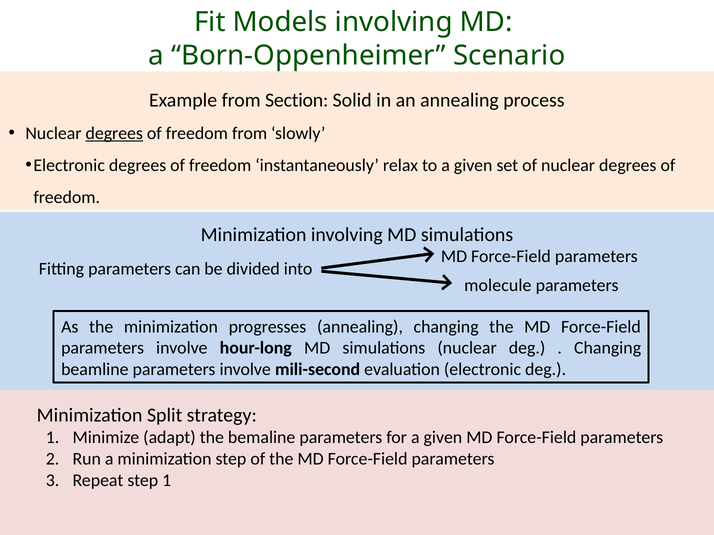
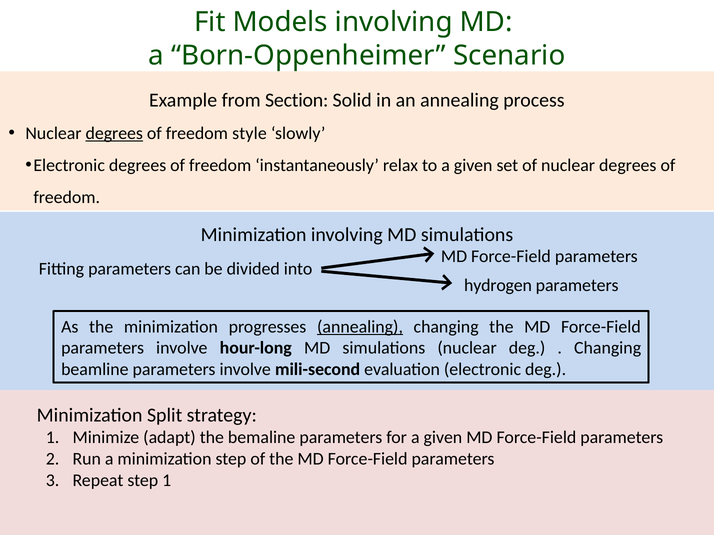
freedom from: from -> style (249, 133)
molecule: molecule -> hydrogen (498, 285)
annealing underline: none -> present (360, 327)
